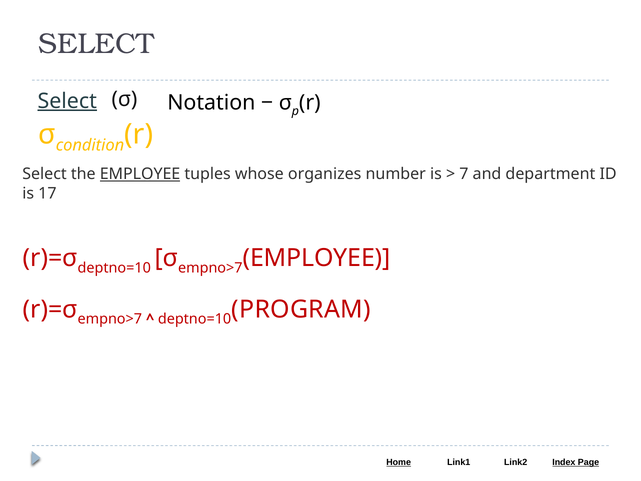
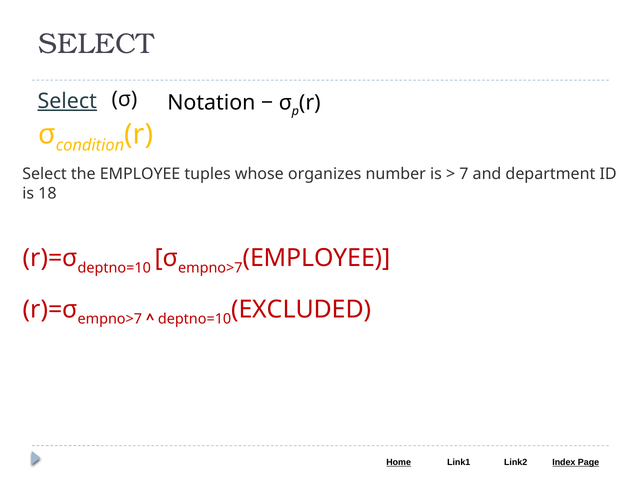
EMPLOYEE underline: present -> none (140, 174)
17: 17 -> 18 (47, 193)
PROGRAM: PROGRAM -> EXCLUDED (301, 309)
